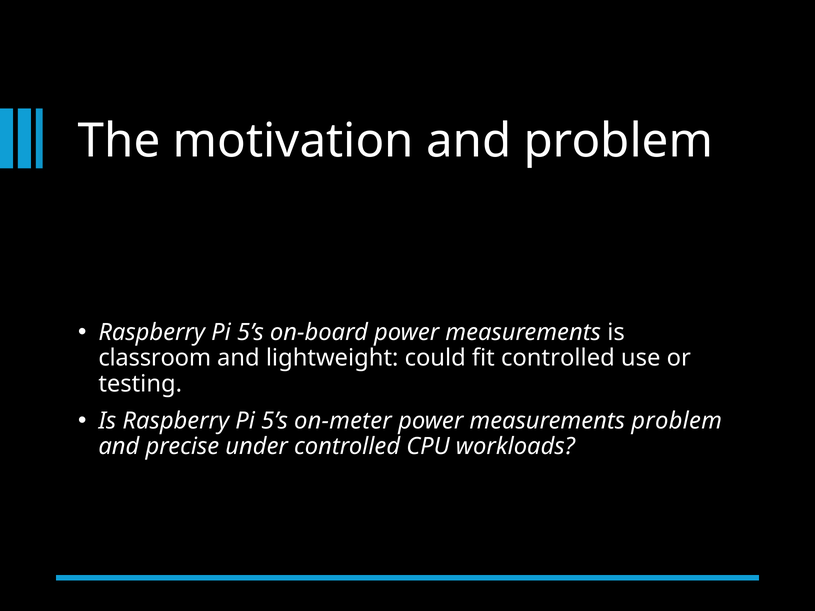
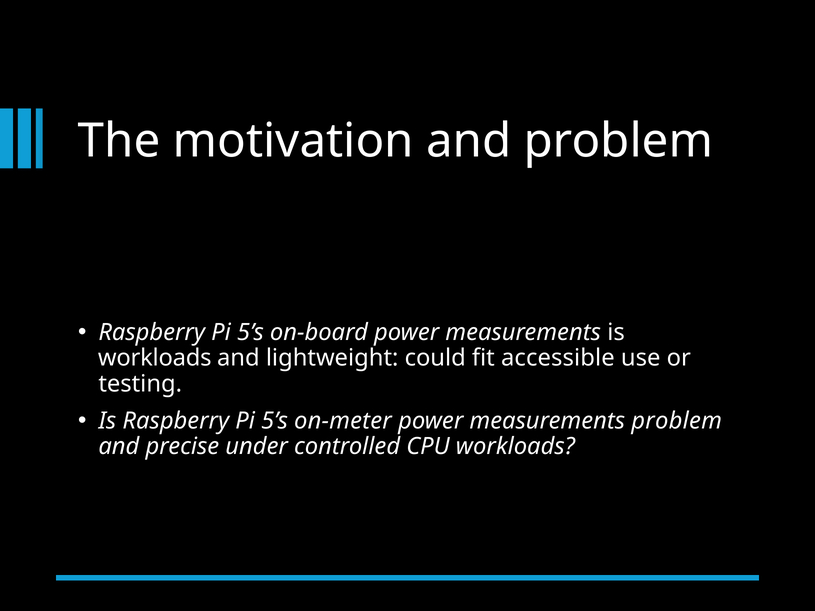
classroom: classroom -> workloads (155, 358)
fit controlled: controlled -> accessible (558, 358)
